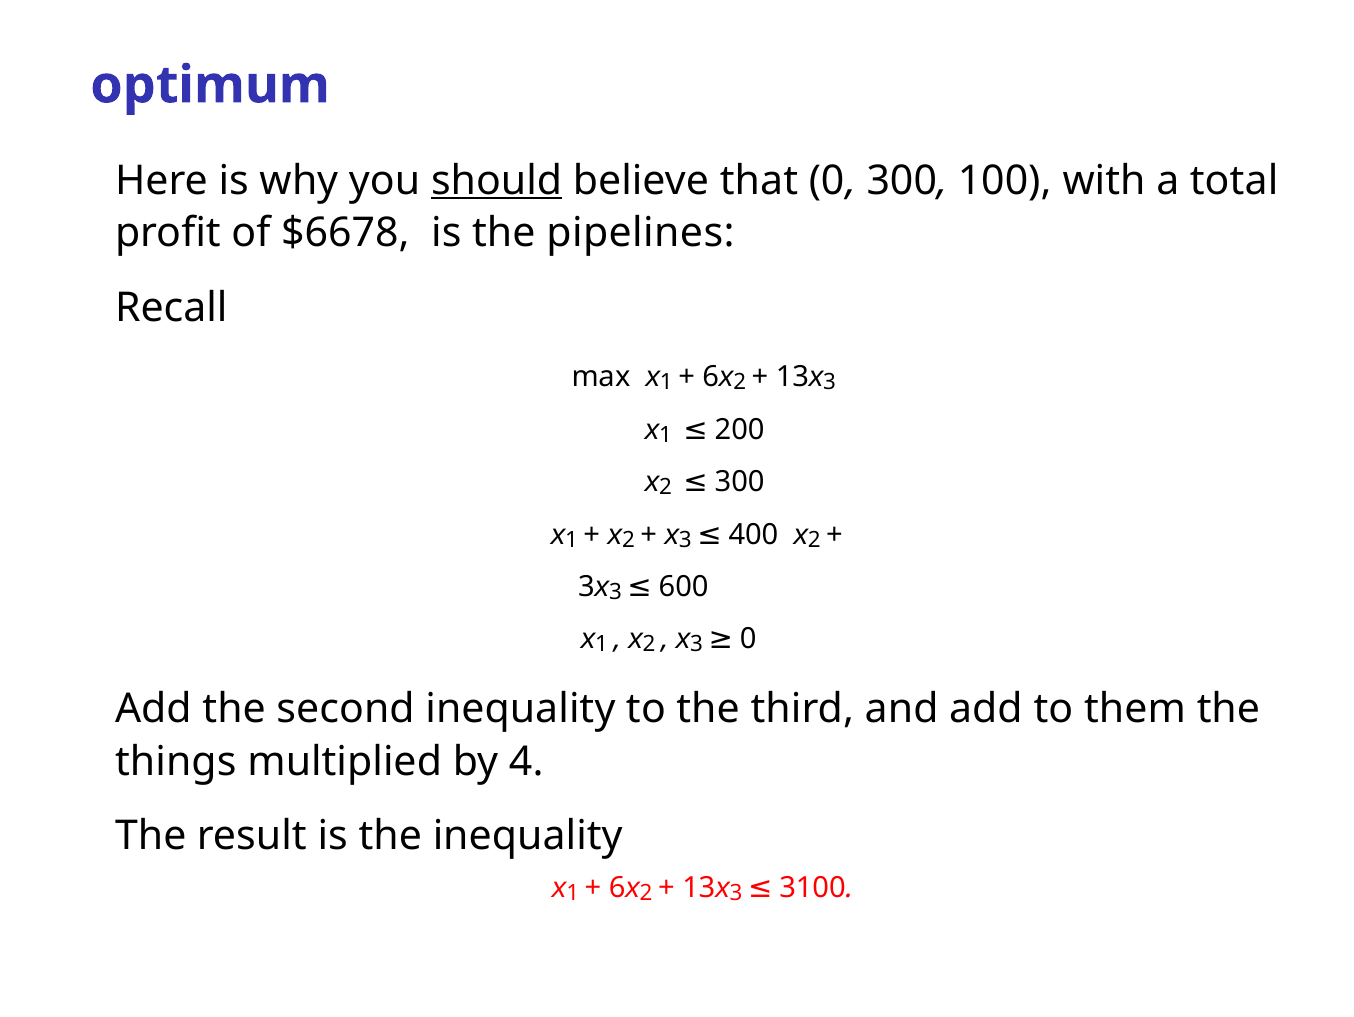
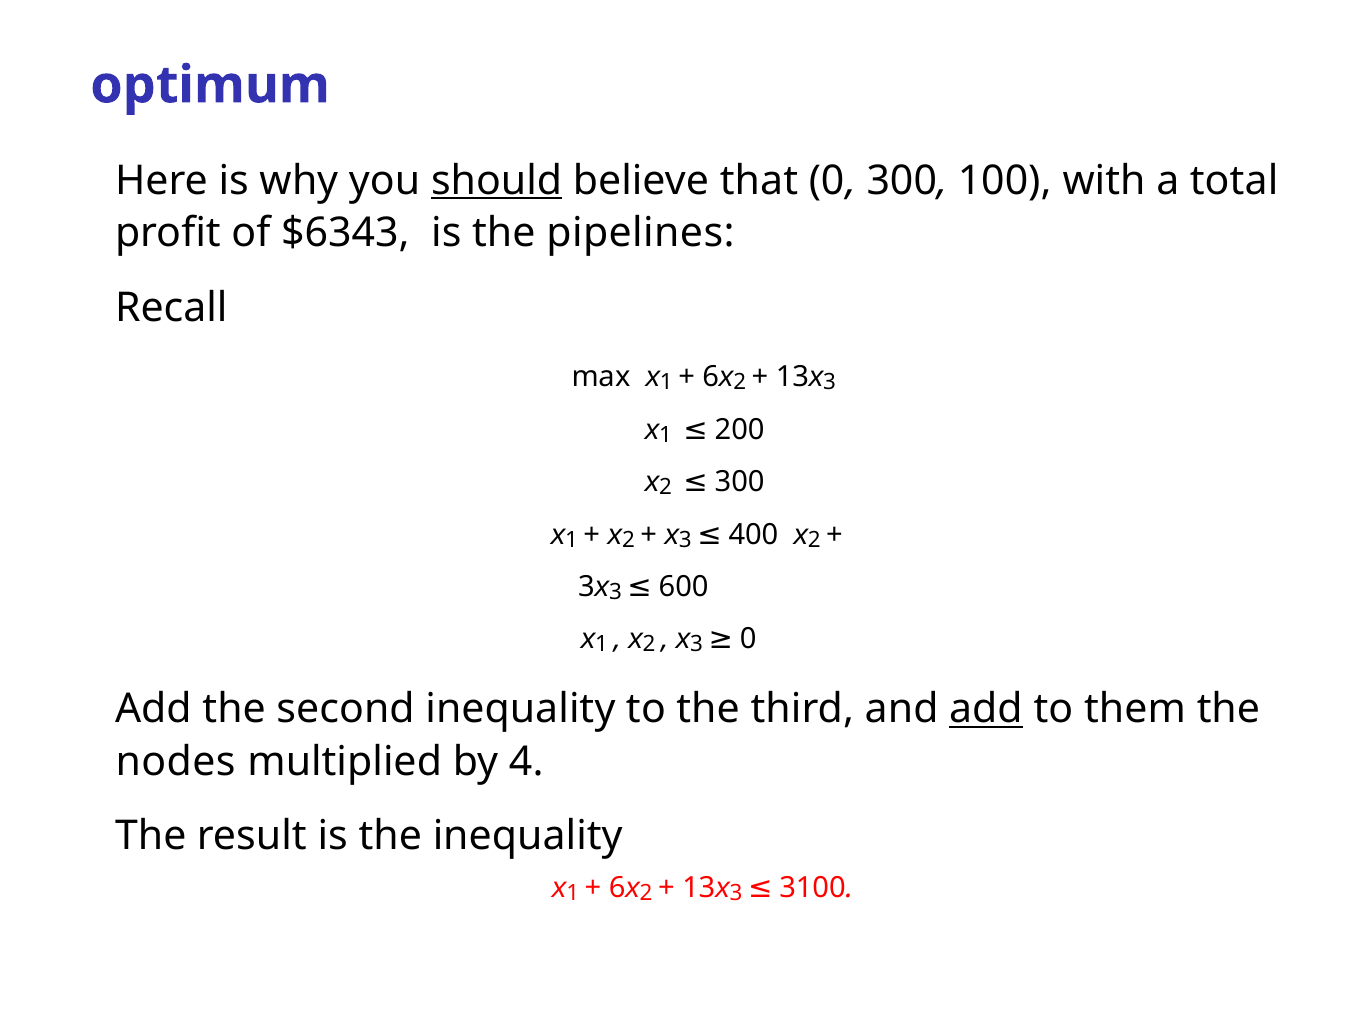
$6678: $6678 -> $6343 (345, 233)
add underline: none -> present (986, 709)
things: things -> nodes (176, 761)
